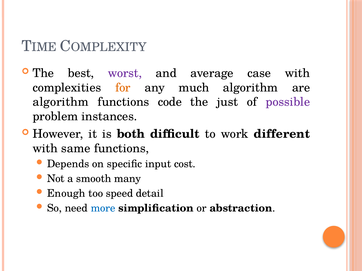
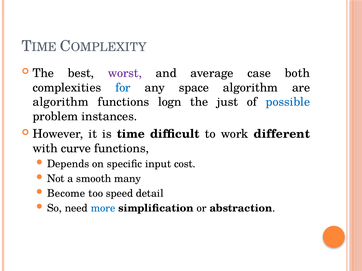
case with: with -> both (297, 73)
for colour: orange -> blue (123, 88)
much: much -> space (194, 88)
code: code -> logn (170, 102)
possible colour: purple -> blue (288, 102)
both: both -> time (131, 134)
same: same -> curve (76, 149)
Enough: Enough -> Become (66, 194)
